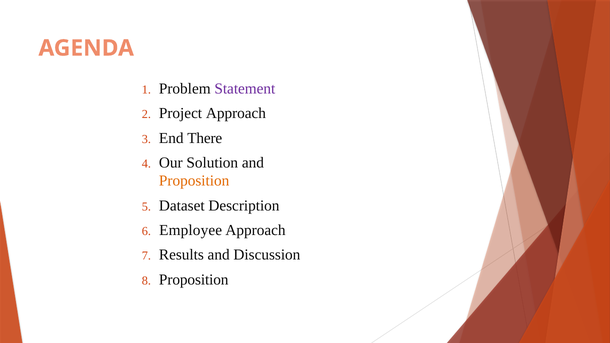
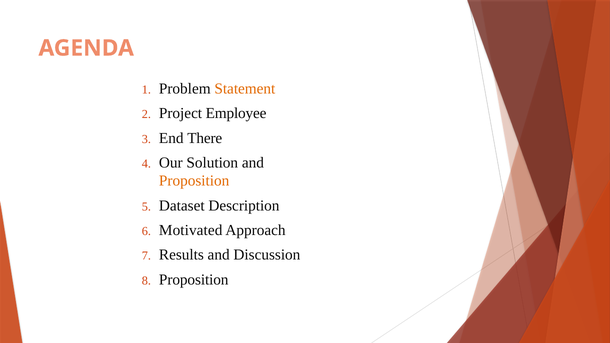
Statement colour: purple -> orange (245, 89)
Project Approach: Approach -> Employee (236, 113)
Employee: Employee -> Motivated (191, 230)
